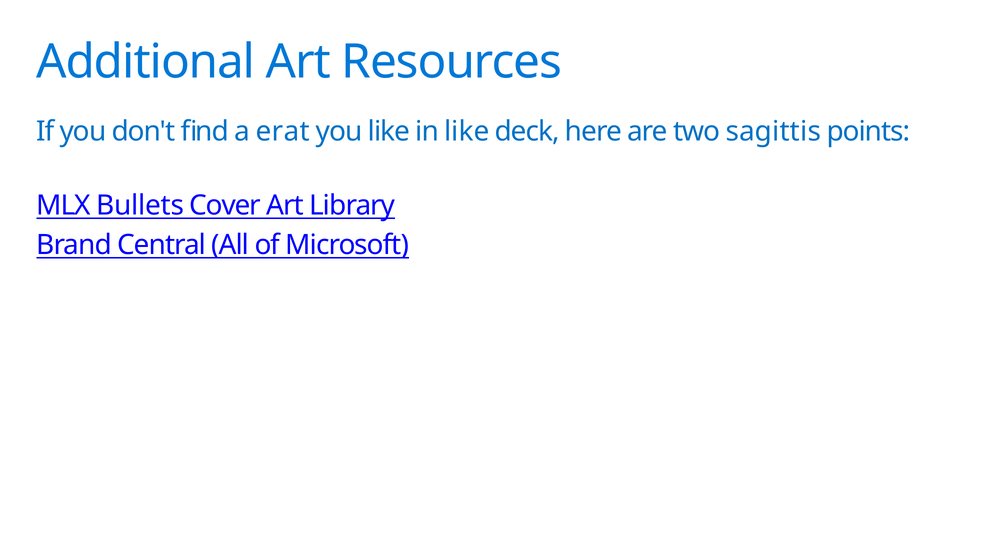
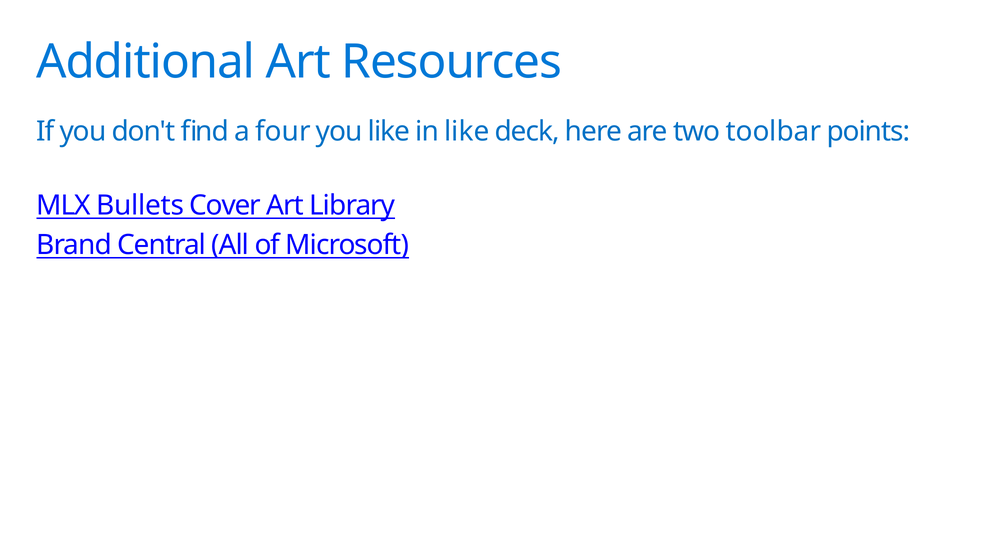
erat: erat -> four (283, 132)
sagittis: sagittis -> toolbar (773, 132)
